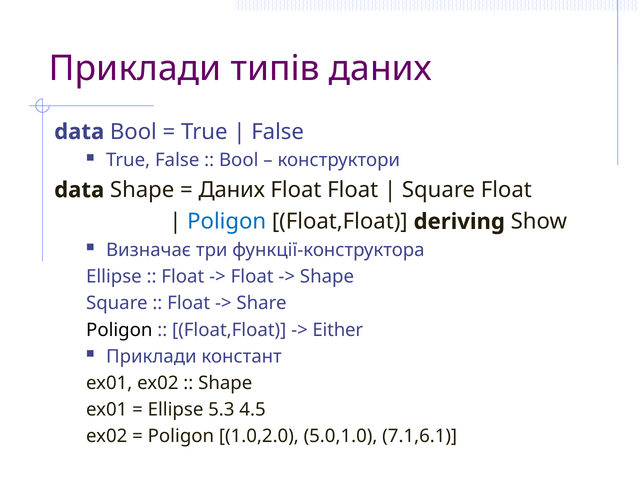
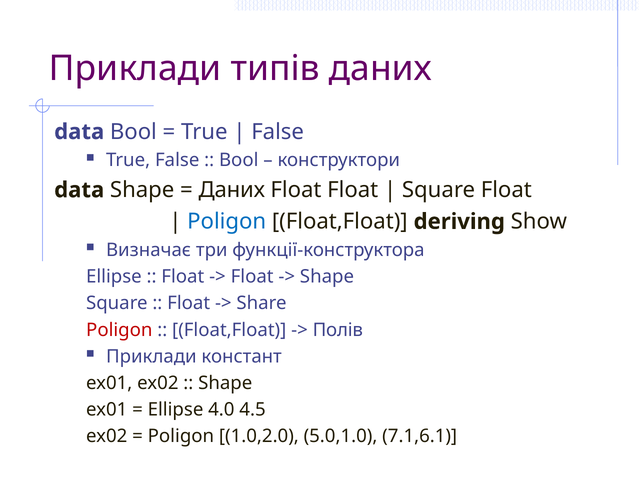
Poligon colour: black -> red (119, 330)
Either: Either -> Полів (338, 330)
5.3: 5.3 -> 4.0 (221, 410)
